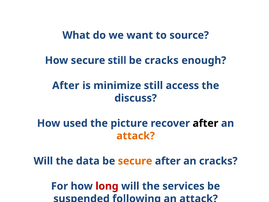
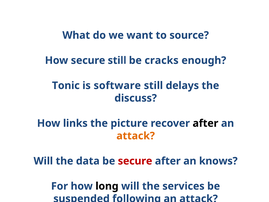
After: After -> Tonic (66, 85)
minimize: minimize -> software (117, 85)
access: access -> delays (182, 85)
used: used -> links (75, 123)
secure colour: orange -> red (135, 161)
an cracks: cracks -> knows (218, 161)
long colour: red -> black (107, 186)
